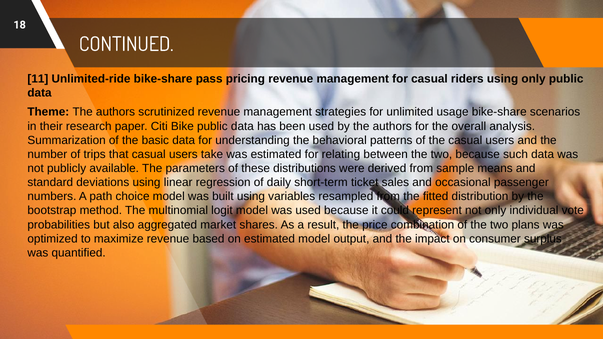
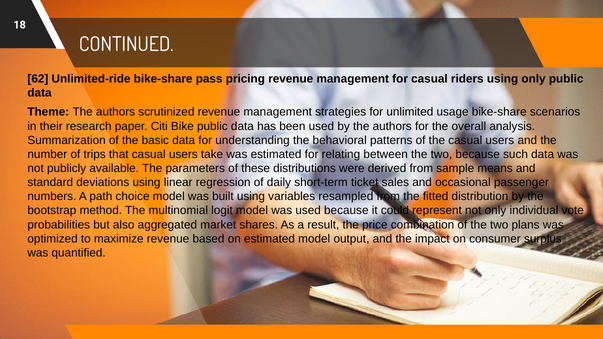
11: 11 -> 62 (38, 79)
